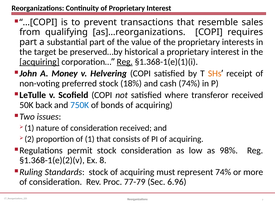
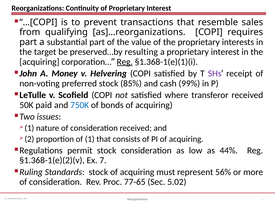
historical: historical -> resulting (141, 52)
acquiring underline: present -> none (39, 62)
SHs colour: orange -> purple (215, 74)
18%: 18% -> 85% (131, 84)
cash 74%: 74% -> 99% (189, 84)
back: back -> paid (44, 105)
98%: 98% -> 44% (229, 151)
Ex 8: 8 -> 7 (103, 160)
represent 74%: 74% -> 56% (223, 172)
77-79: 77-79 -> 77-65 (135, 182)
6.96: 6.96 -> 5.02 (177, 182)
